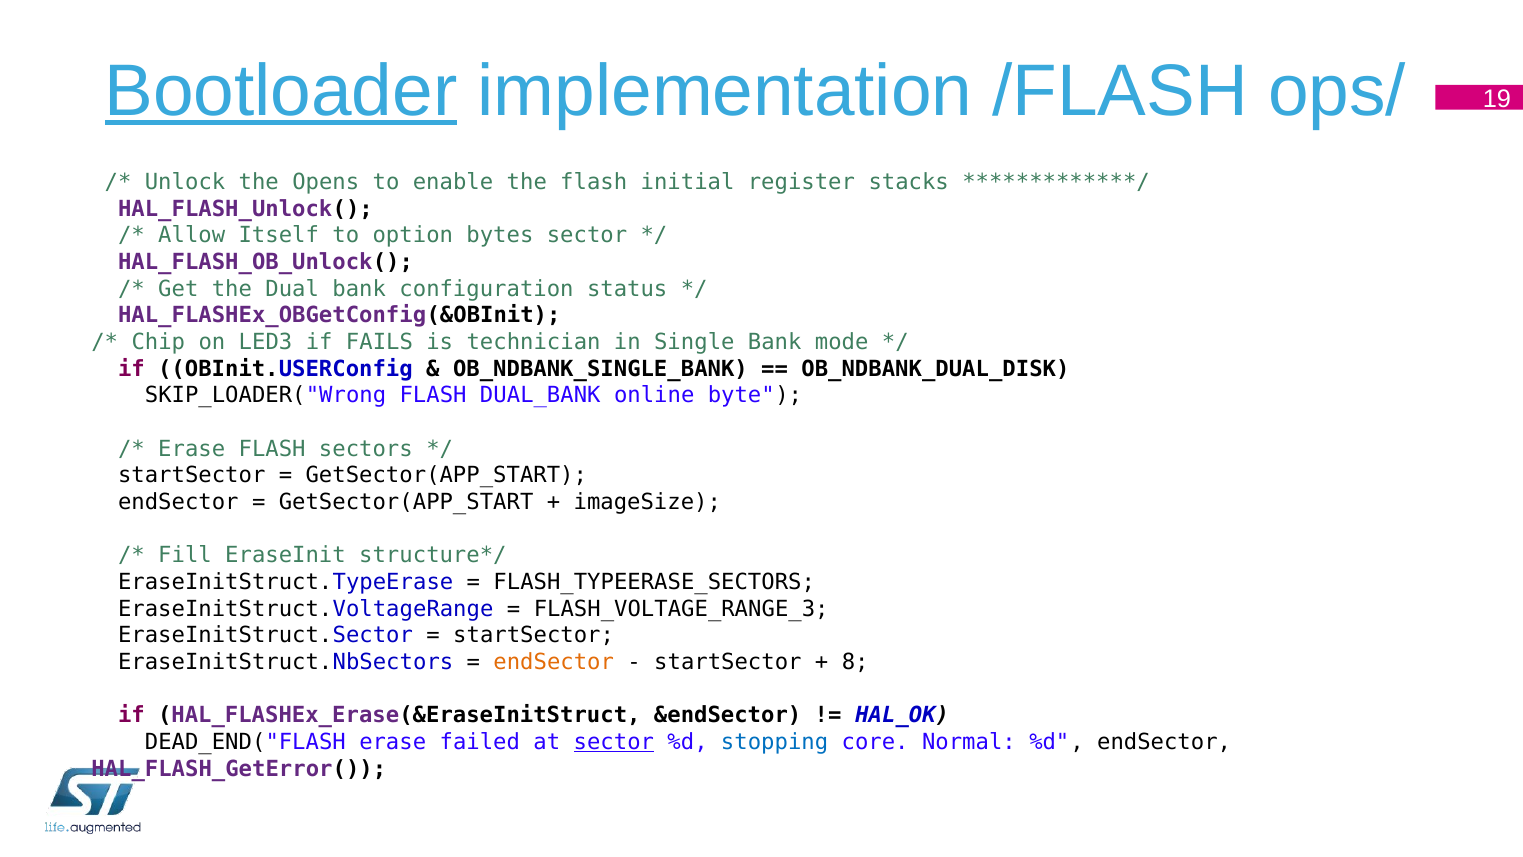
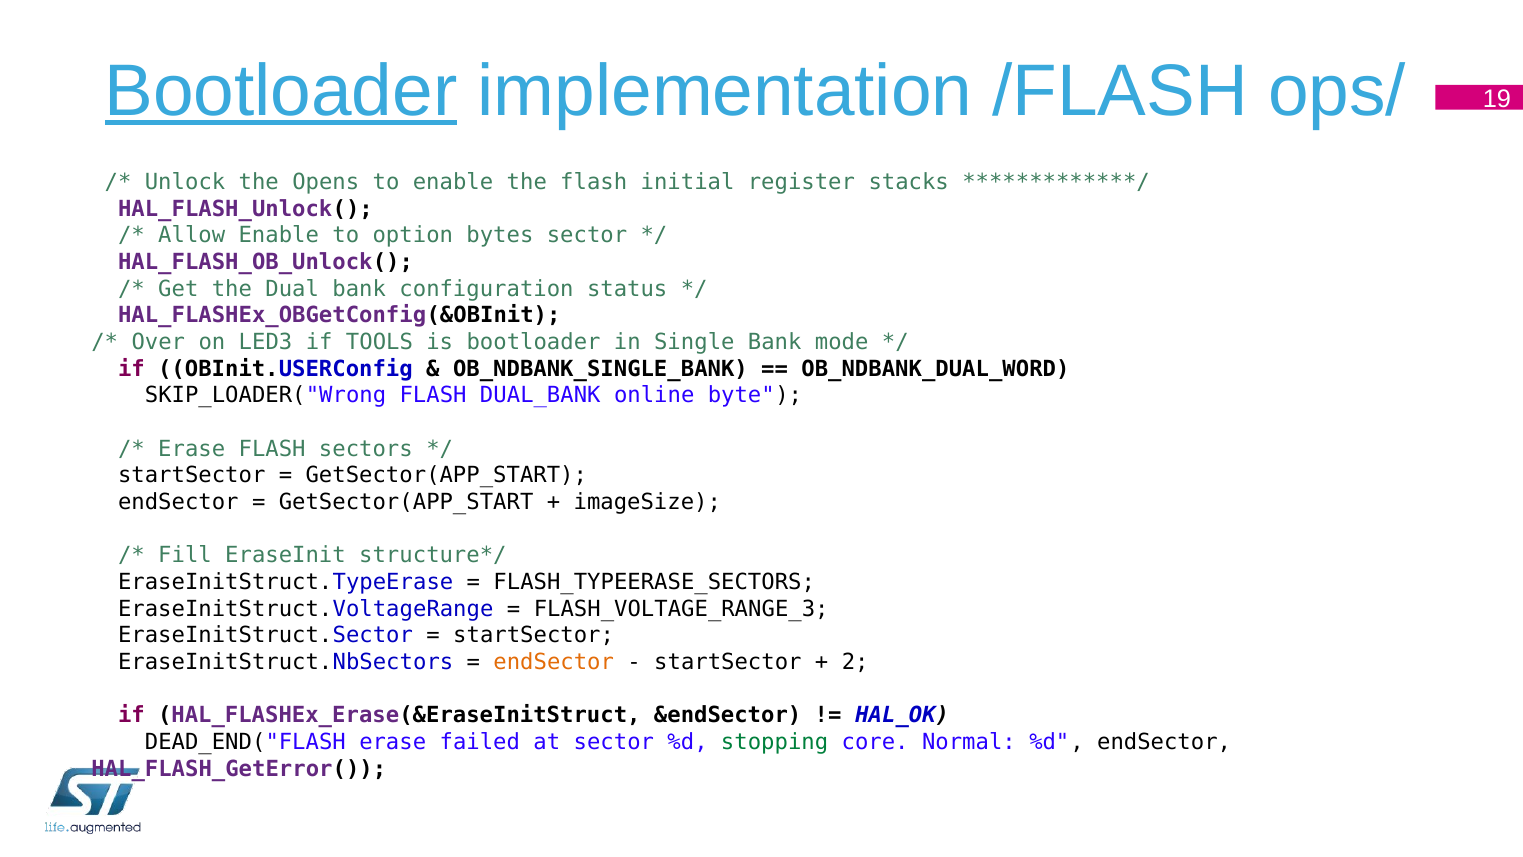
Allow Itself: Itself -> Enable (279, 236)
Chip: Chip -> Over (158, 342)
FAILS: FAILS -> TOOLS (379, 342)
is technician: technician -> bootloader (534, 342)
OB_NDBANK_DUAL_DISK: OB_NDBANK_DUAL_DISK -> OB_NDBANK_DUAL_WORD (935, 369)
8: 8 -> 2 (855, 662)
sector underline: present -> none (614, 742)
stopping colour: blue -> green (775, 742)
